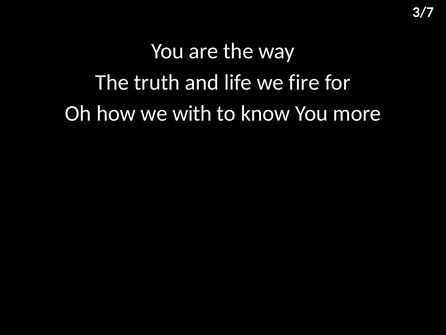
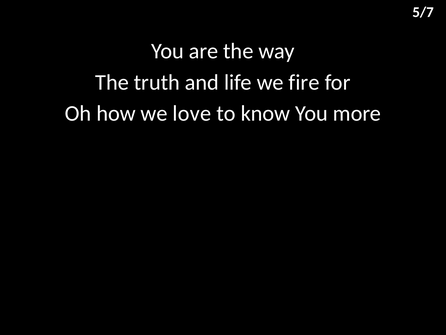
3/7: 3/7 -> 5/7 (423, 12)
with: with -> love (192, 113)
